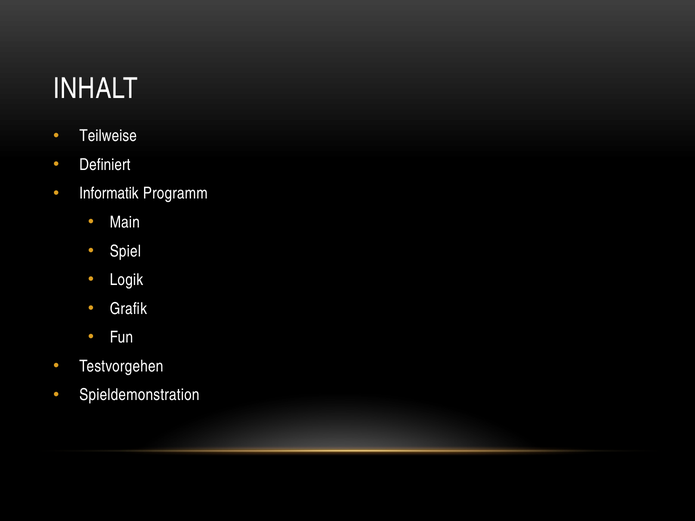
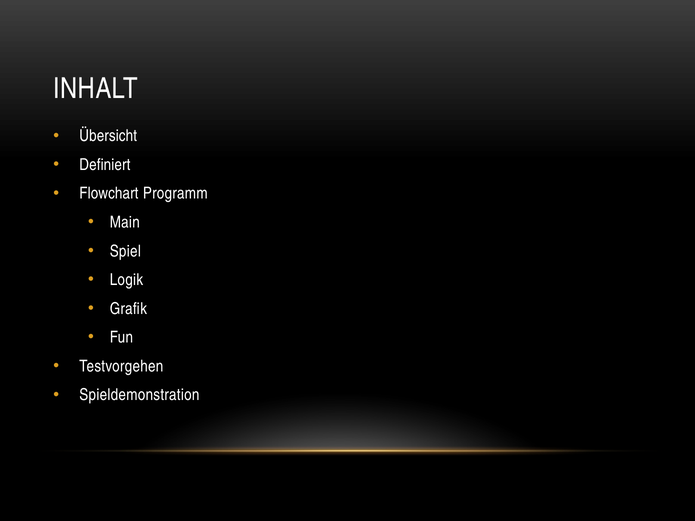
Teilweise: Teilweise -> Übersicht (108, 136)
Informatik: Informatik -> Flowchart (109, 194)
